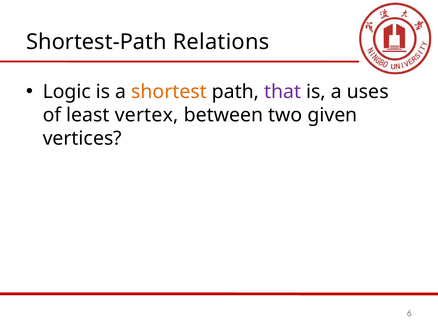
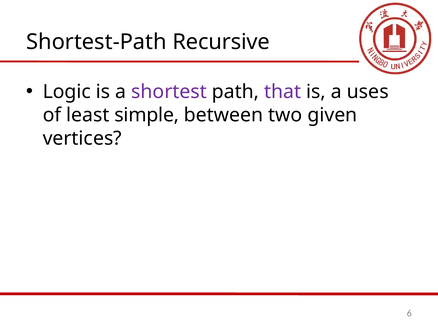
Relations: Relations -> Recursive (221, 42)
shortest colour: orange -> purple (169, 92)
vertex: vertex -> simple (147, 115)
